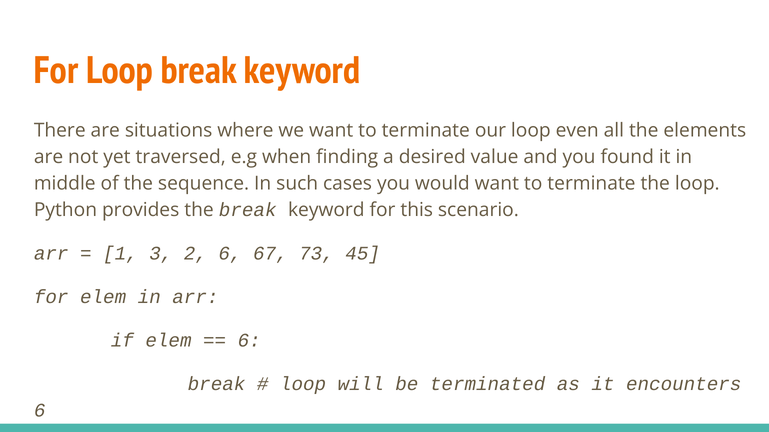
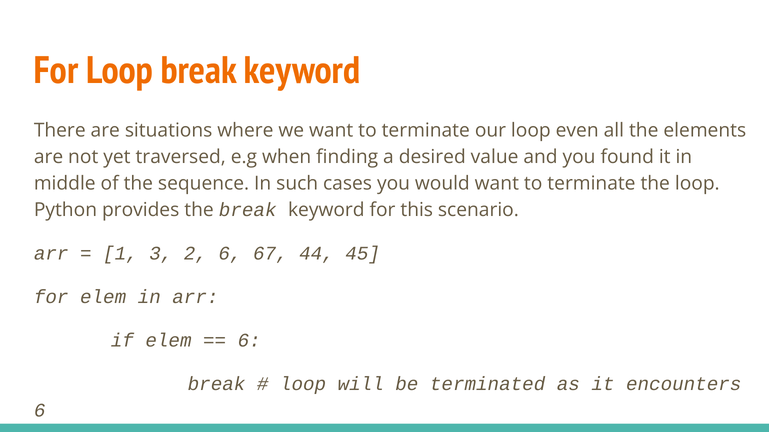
73: 73 -> 44 (317, 254)
